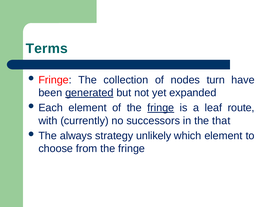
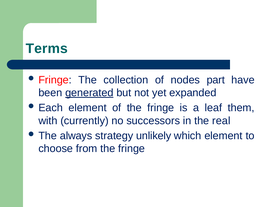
turn: turn -> part (216, 80)
fringe underline: present -> none (161, 108)
route: route -> them (241, 108)
that: that -> real (221, 121)
